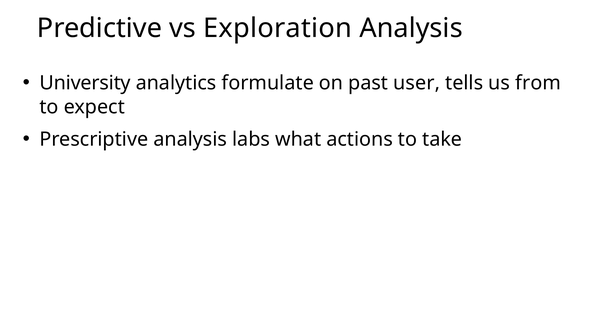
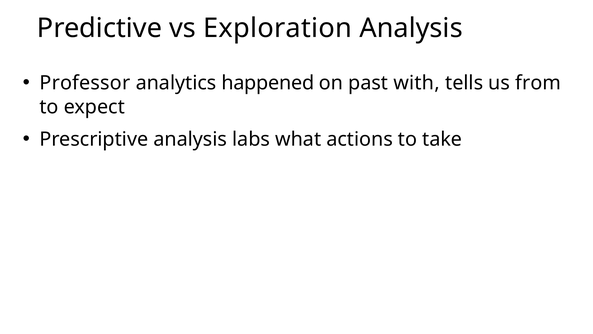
University: University -> Professor (85, 83)
formulate: formulate -> happened (268, 83)
user: user -> with (417, 83)
